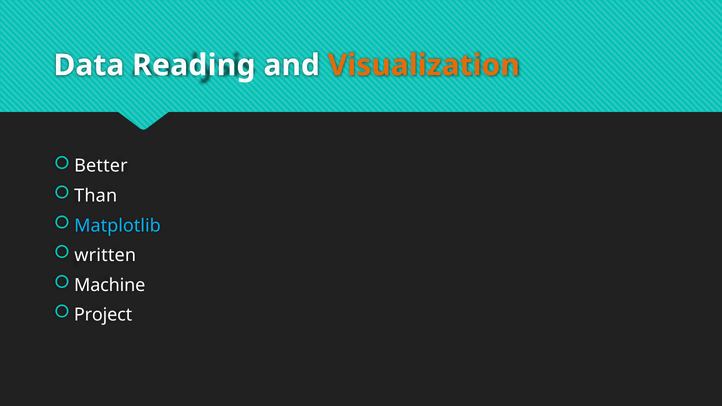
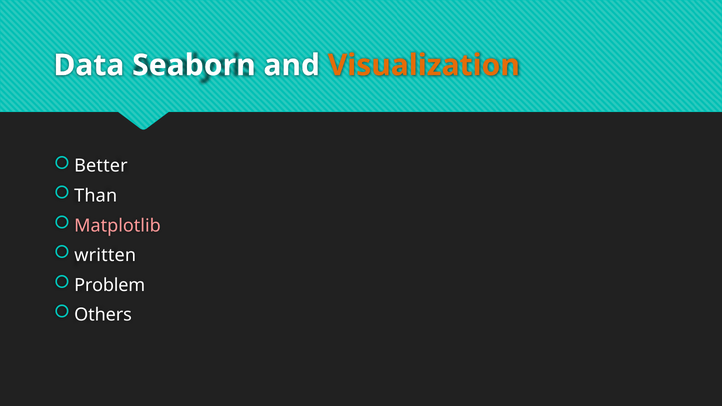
Reading: Reading -> Seaborn (194, 65)
Matplotlib colour: light blue -> pink (117, 226)
Machine: Machine -> Problem (110, 285)
Project: Project -> Others (103, 315)
